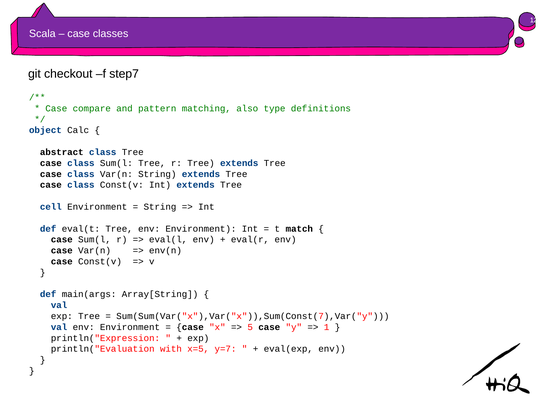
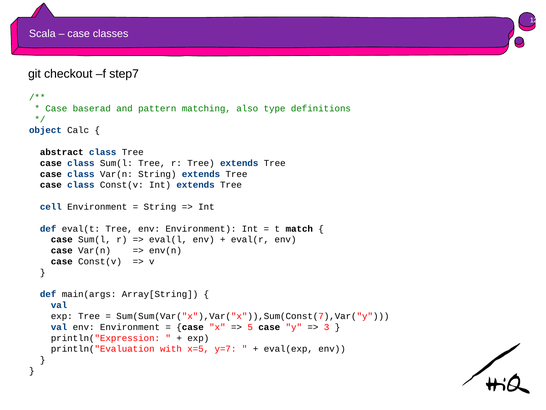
compare: compare -> baserad (92, 108)
1: 1 -> 3 (327, 327)
